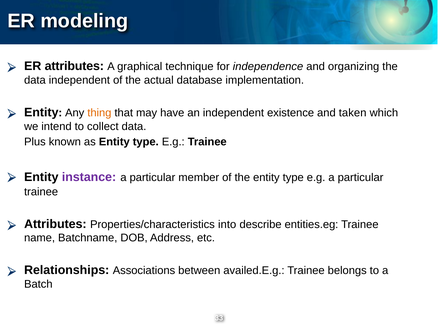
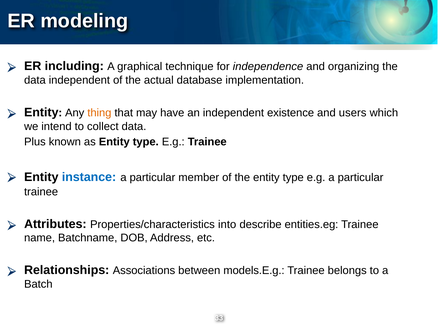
ER attributes: attributes -> including (74, 66)
taken: taken -> users (353, 113)
instance colour: purple -> blue (89, 177)
availed.E.g: availed.E.g -> models.E.g (254, 270)
